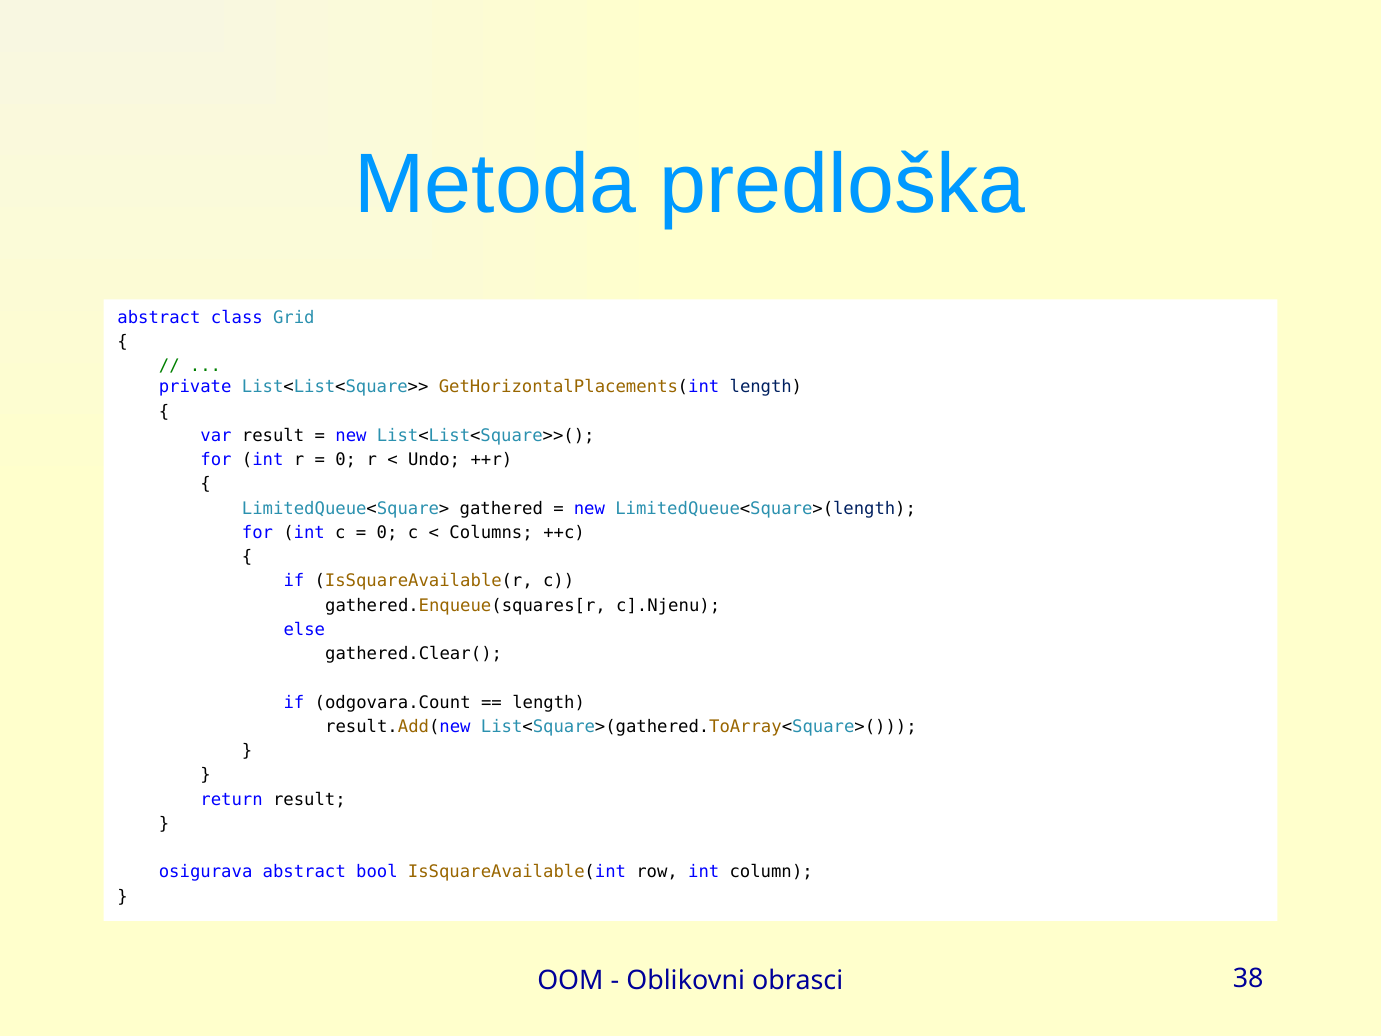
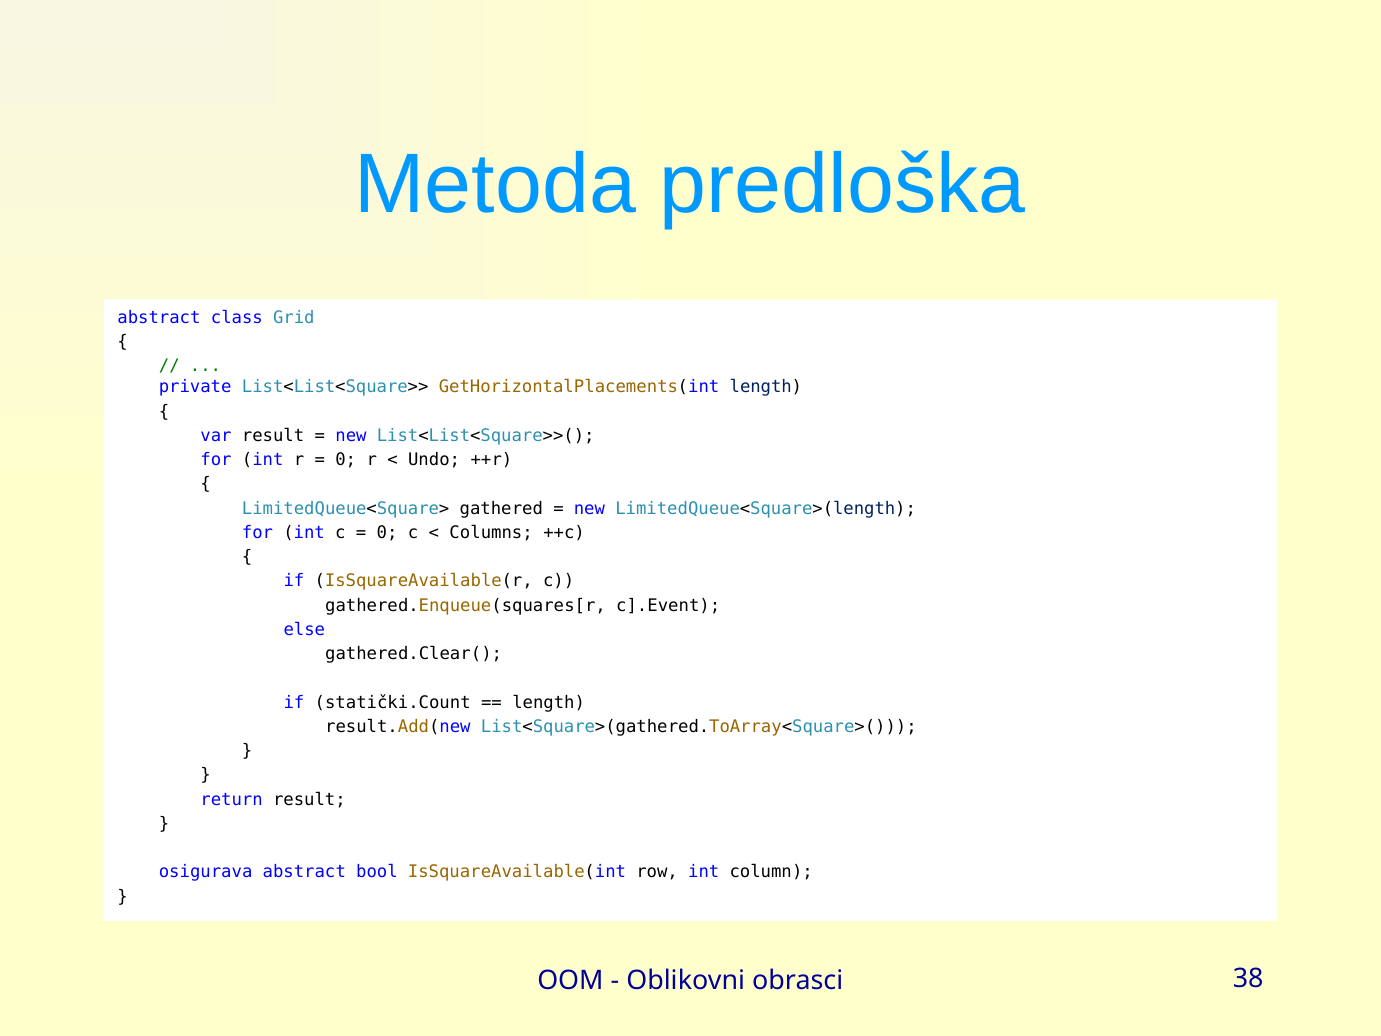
c].Njenu: c].Njenu -> c].Event (668, 605)
odgovara.Count: odgovara.Count -> statički.Count (393, 702)
